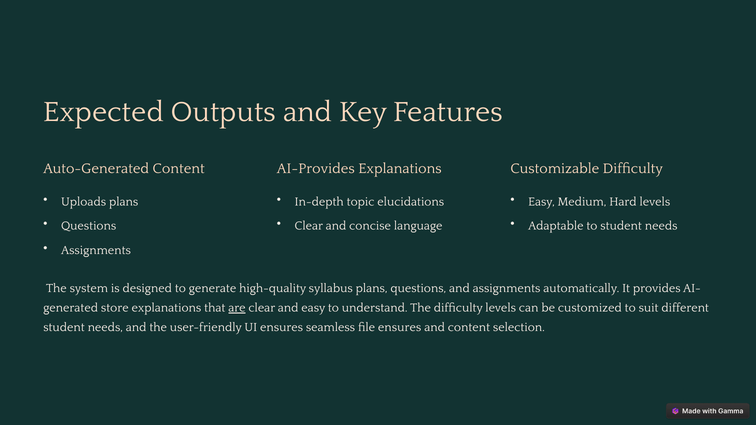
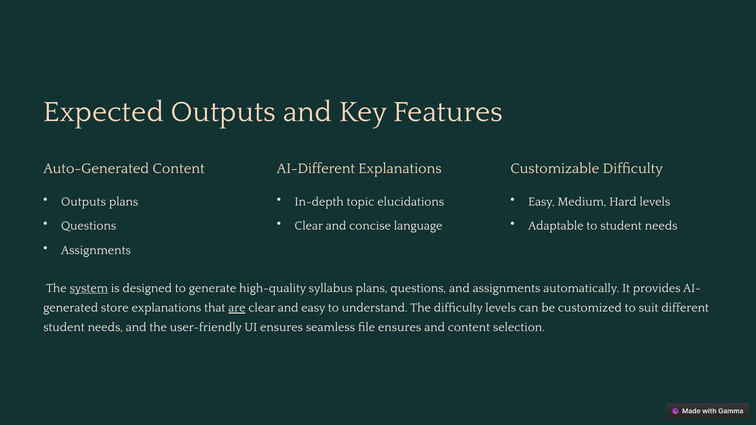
AI-Provides: AI-Provides -> AI-Different (316, 169)
Uploads: Uploads -> Outputs (84, 202)
system underline: none -> present (89, 288)
